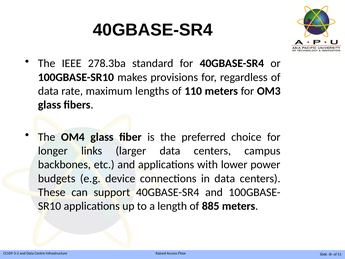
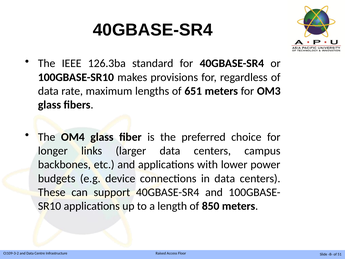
278.3ba: 278.3ba -> 126.3ba (107, 63)
110: 110 -> 651 (193, 91)
885: 885 -> 850 (211, 206)
